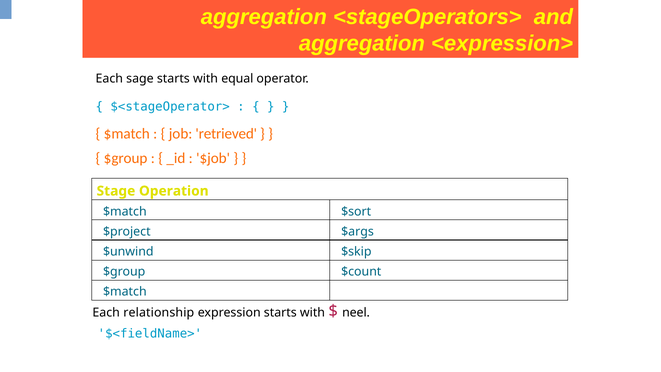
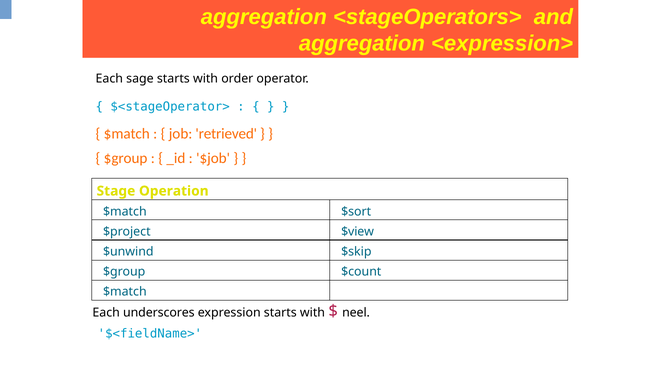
equal: equal -> order (237, 79)
$args: $args -> $view (358, 231)
relationship: relationship -> underscores (159, 312)
